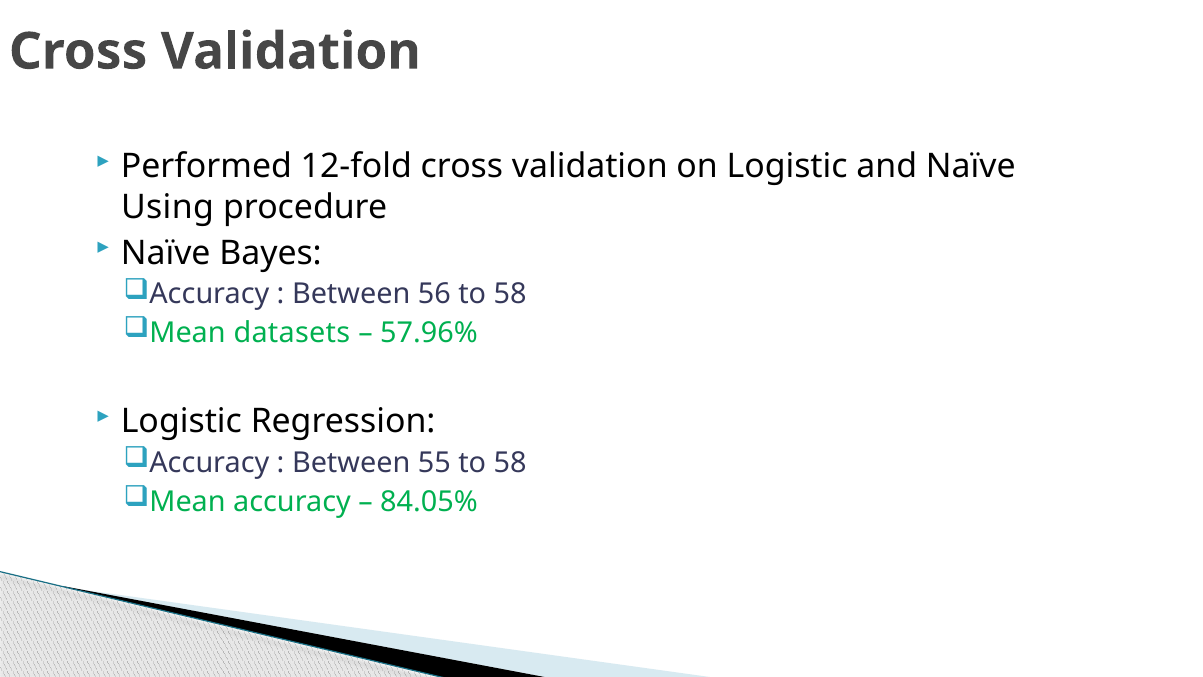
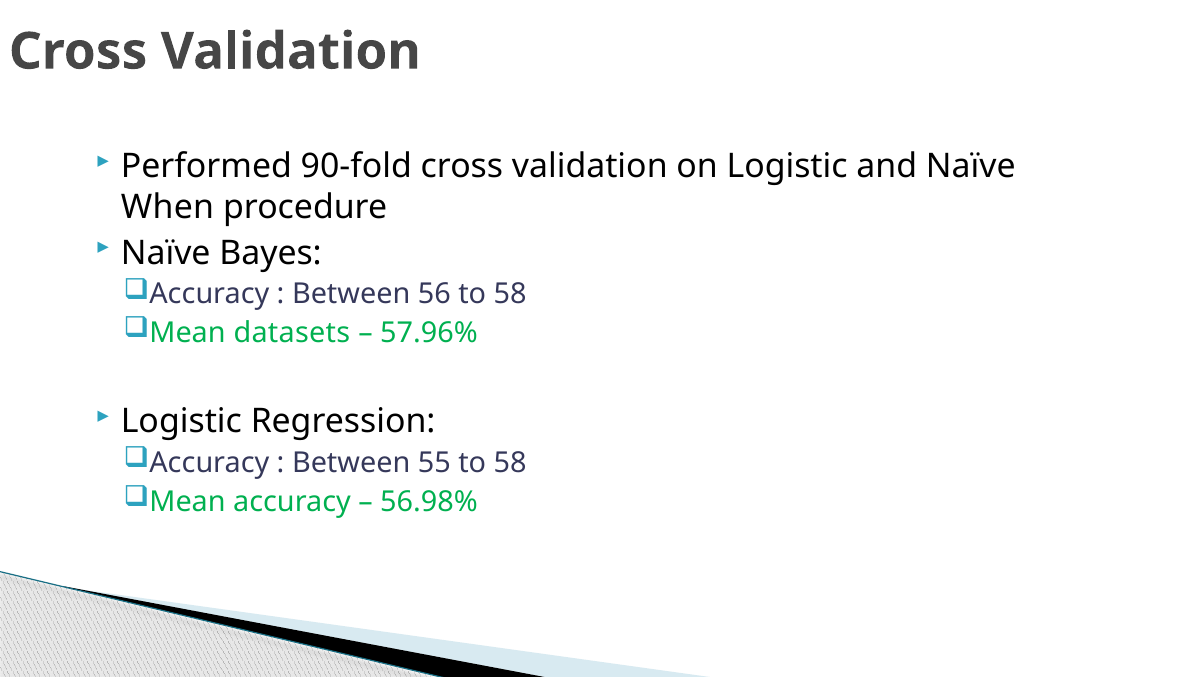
12-fold: 12-fold -> 90-fold (356, 167)
Using: Using -> When (167, 207)
84.05%: 84.05% -> 56.98% (429, 502)
